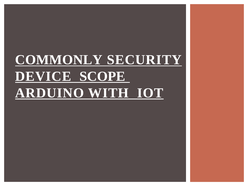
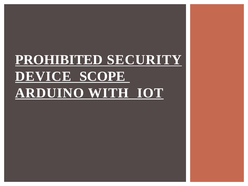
COMMONLY: COMMONLY -> PROHIBITED (59, 60)
